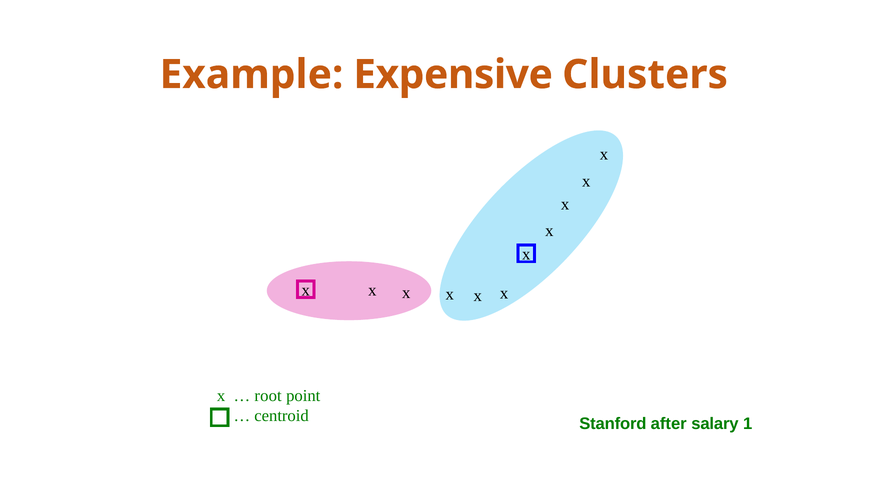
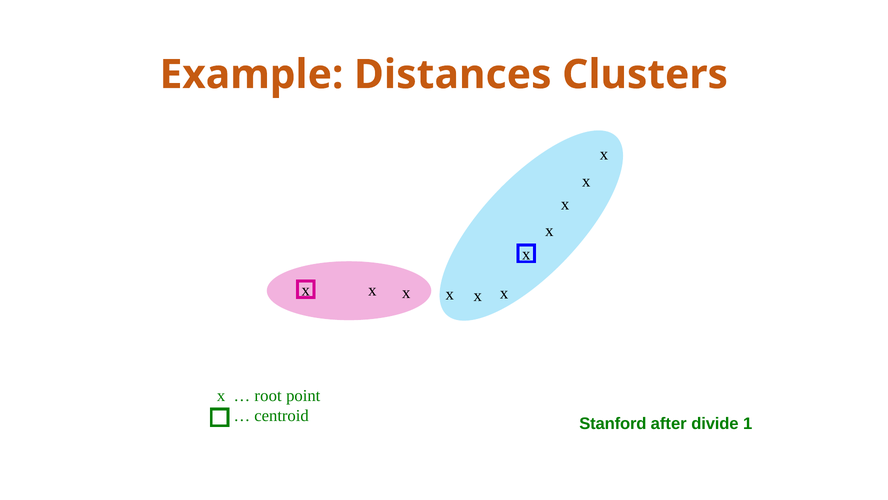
Expensive: Expensive -> Distances (453, 75)
salary: salary -> divide (715, 423)
